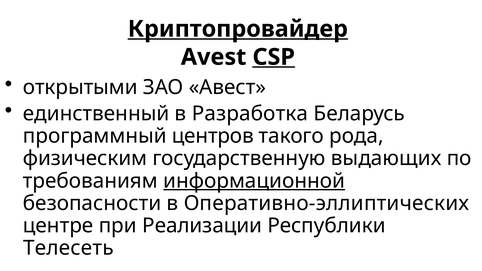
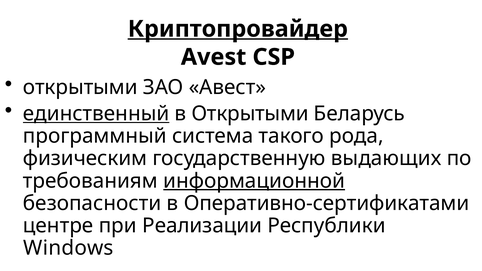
CSP underline: present -> none (274, 57)
единственный underline: none -> present (96, 114)
в Разработка: Разработка -> Открытыми (250, 114)
центров: центров -> система (213, 136)
Оперативно-эллиптических: Оперативно-эллиптических -> Оперативно-сертификатами (327, 203)
Телесеть: Телесеть -> Windows (68, 248)
